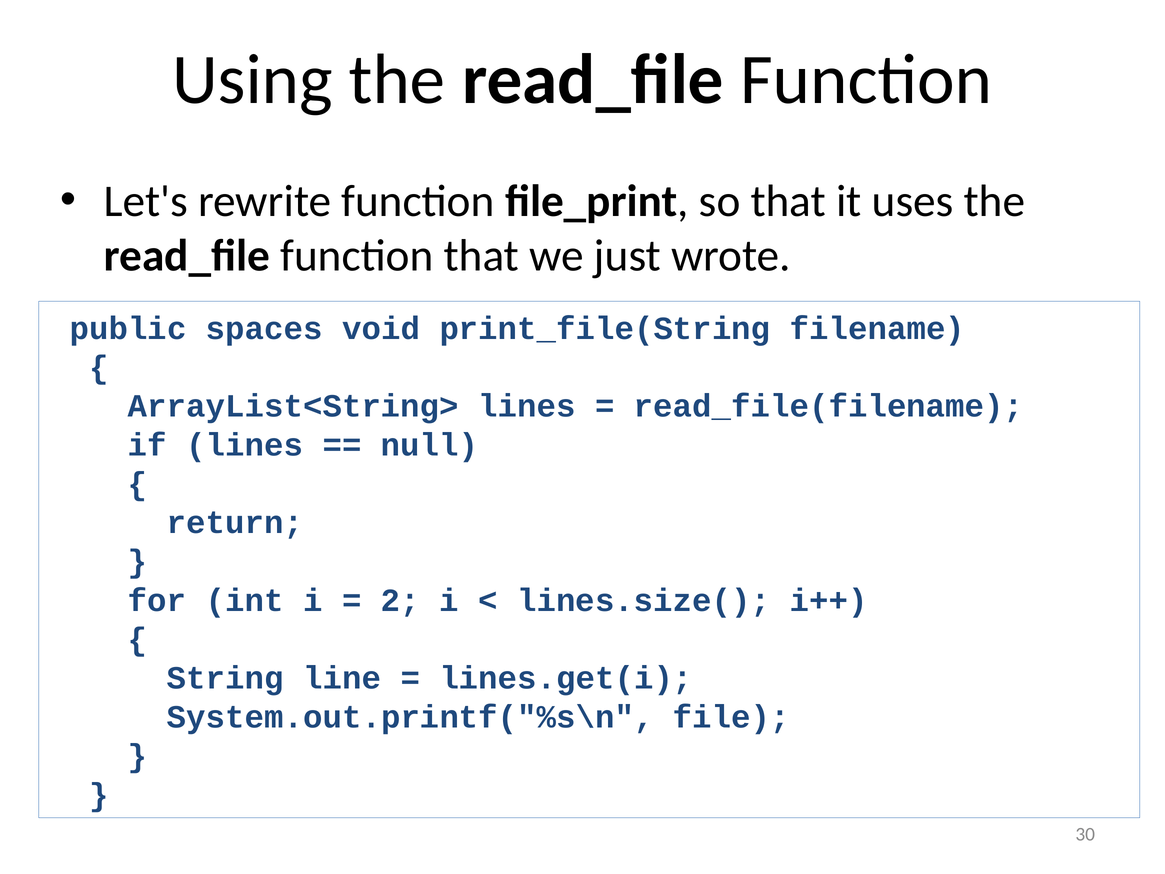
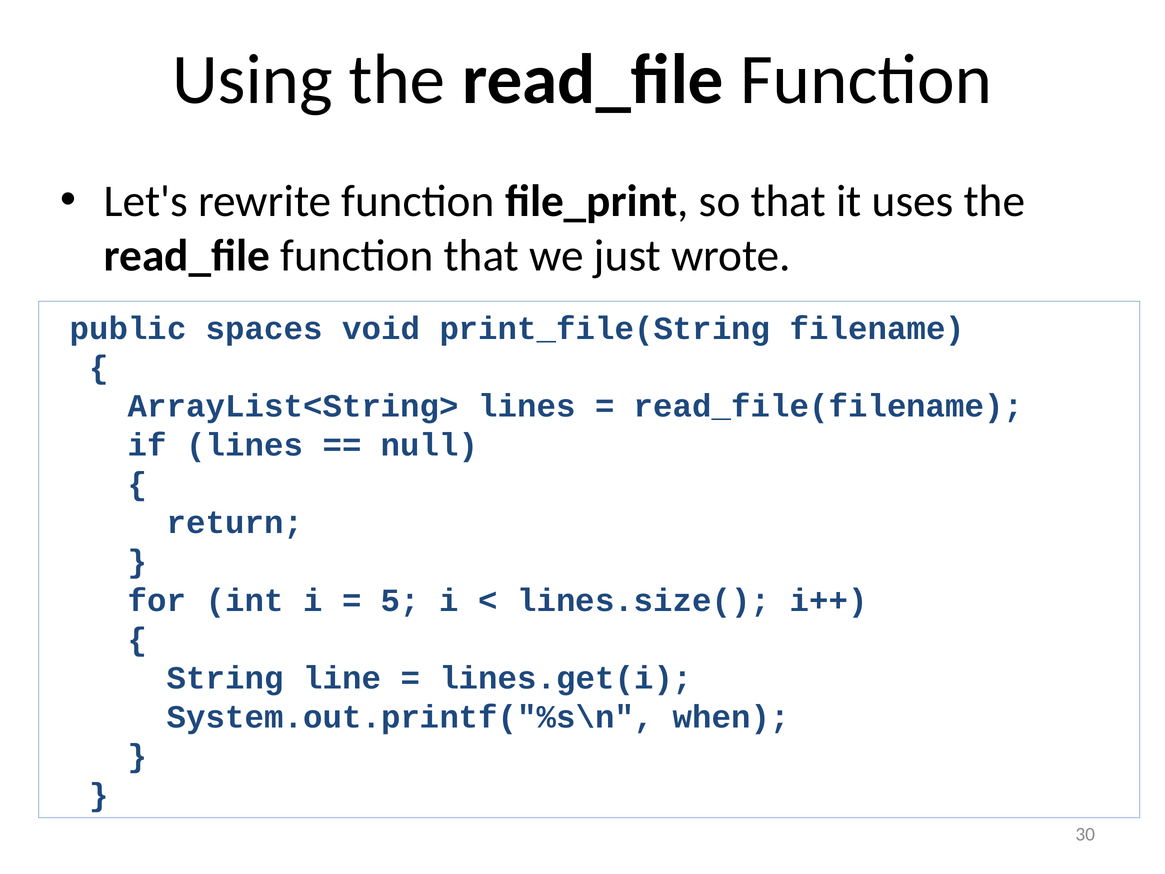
2: 2 -> 5 (400, 600)
file: file -> when (731, 717)
